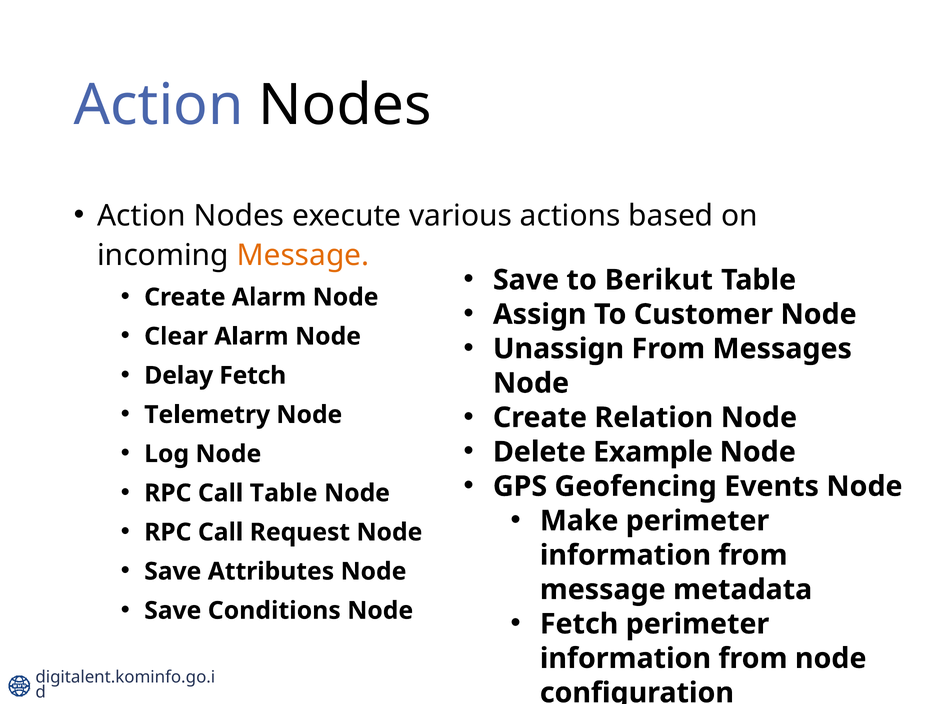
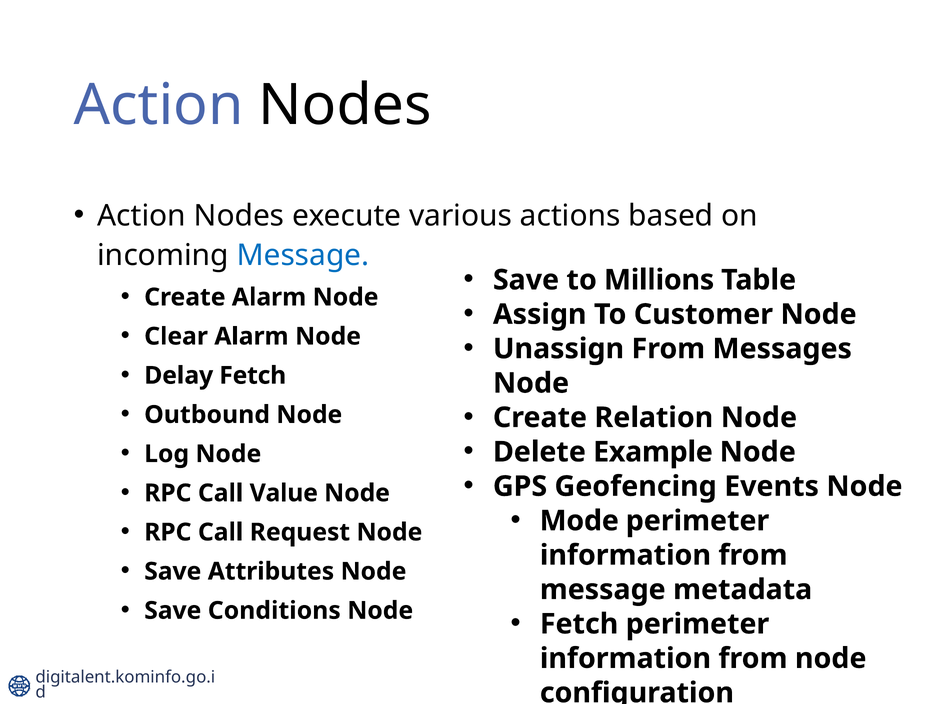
Message colour: orange -> blue (303, 255)
Berikut: Berikut -> Millions (659, 280)
Telemetry: Telemetry -> Outbound (207, 414)
Call Table: Table -> Value (284, 493)
Make: Make -> Mode (579, 520)
